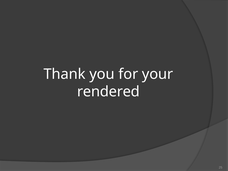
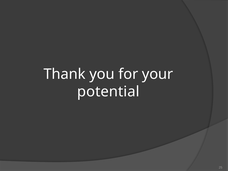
rendered: rendered -> potential (108, 92)
